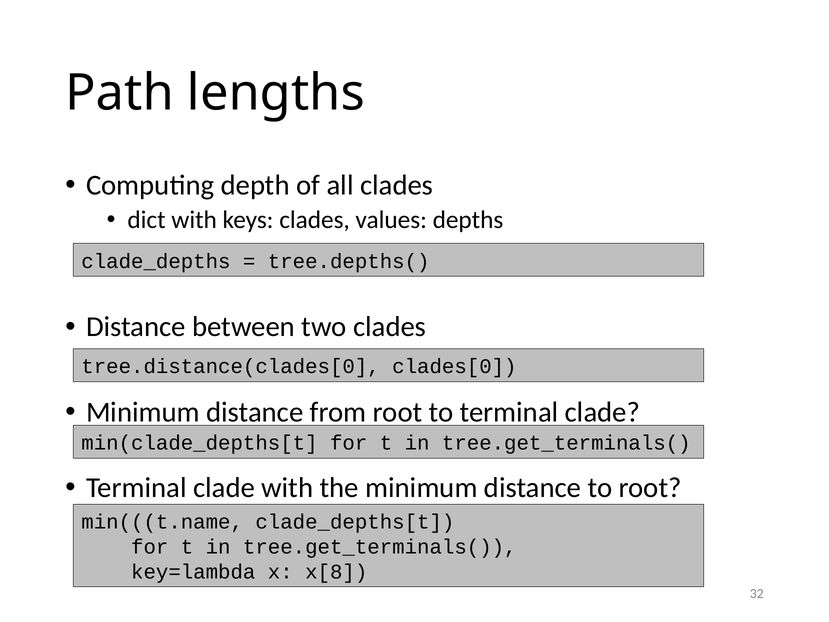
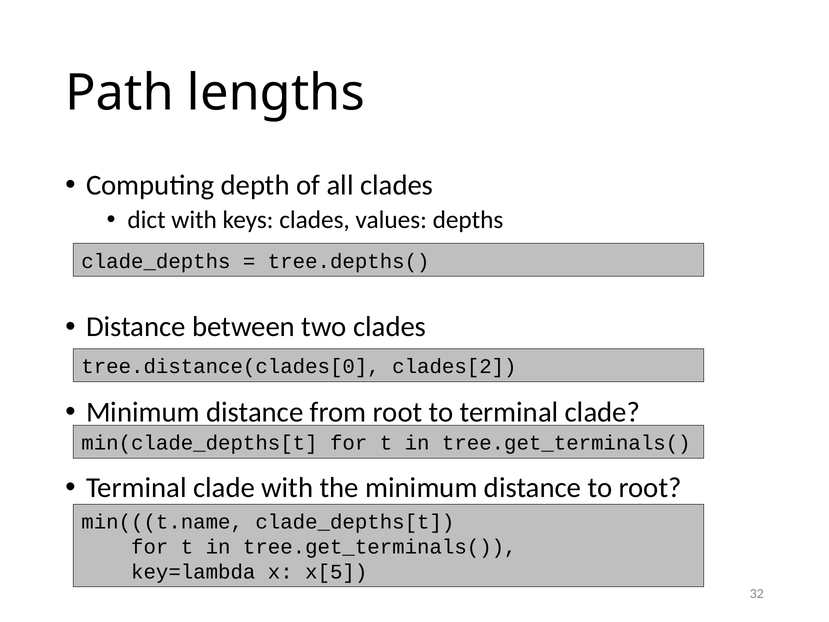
clades[0: clades[0 -> clades[2 (454, 366)
x[8: x[8 -> x[5 (336, 572)
